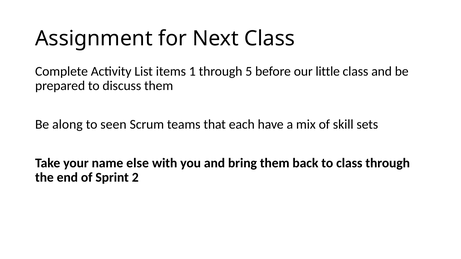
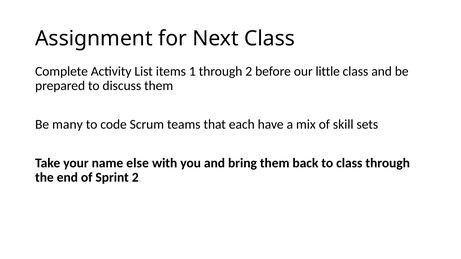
through 5: 5 -> 2 (249, 71)
along: along -> many (67, 125)
seen: seen -> code (114, 125)
